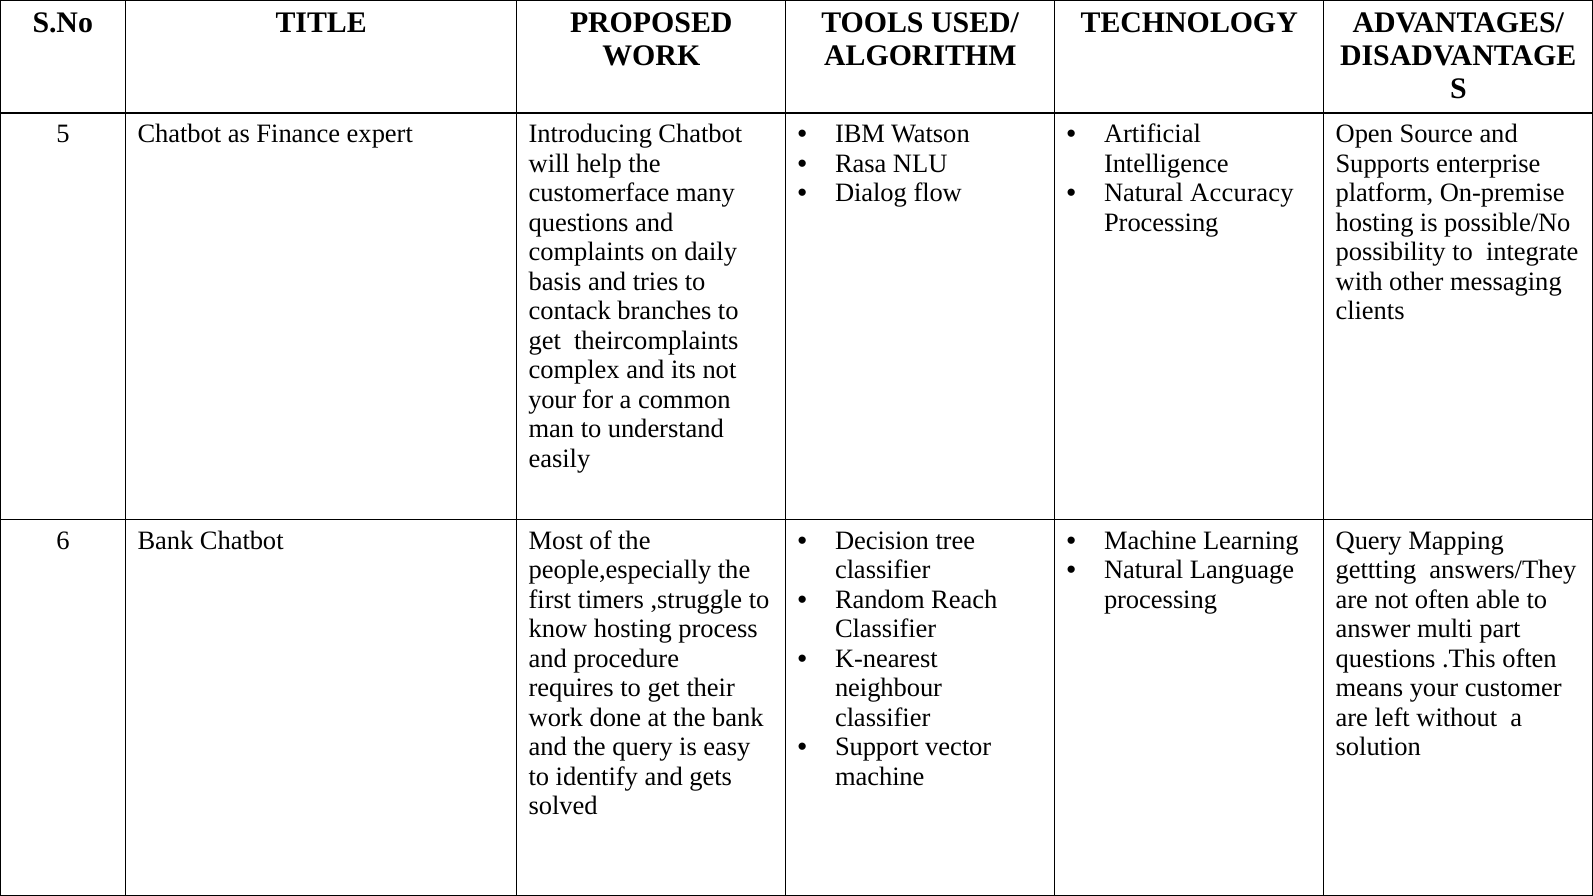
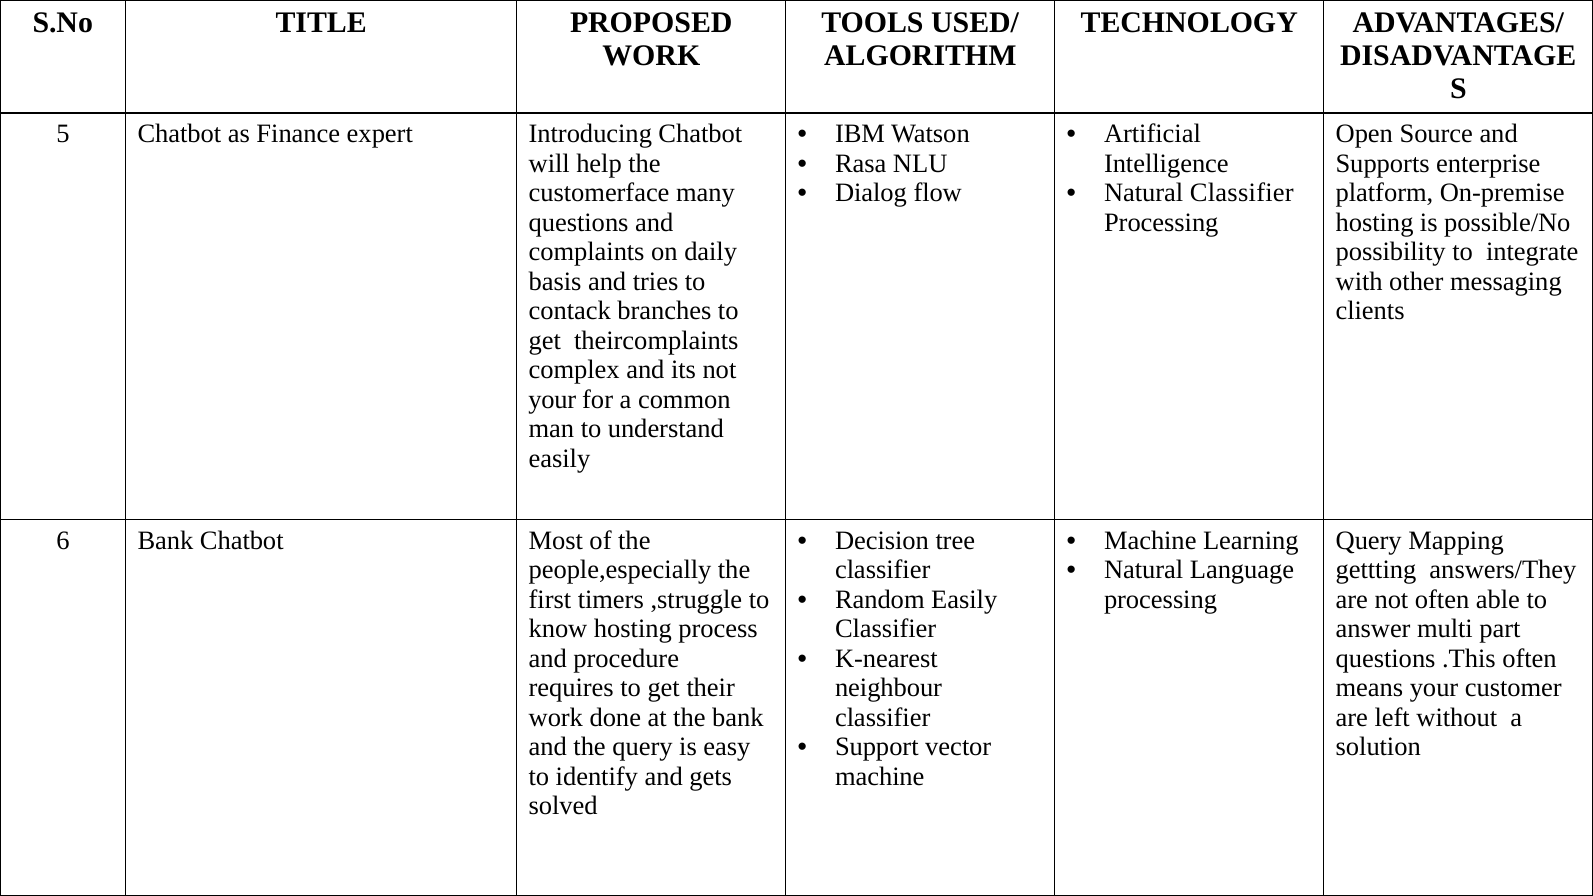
Natural Accuracy: Accuracy -> Classifier (1242, 193)
Random Reach: Reach -> Easily (964, 600)
